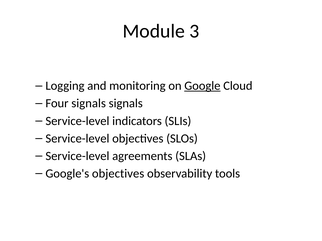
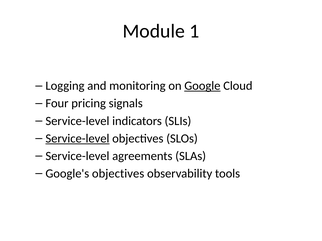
3: 3 -> 1 (194, 31)
Four signals: signals -> pricing (89, 104)
Service-level underline: none -> present (77, 139)
